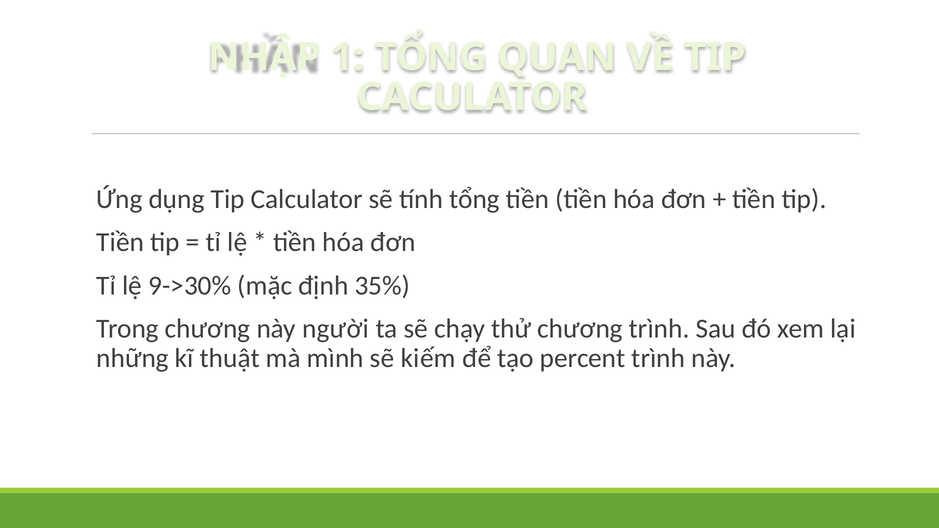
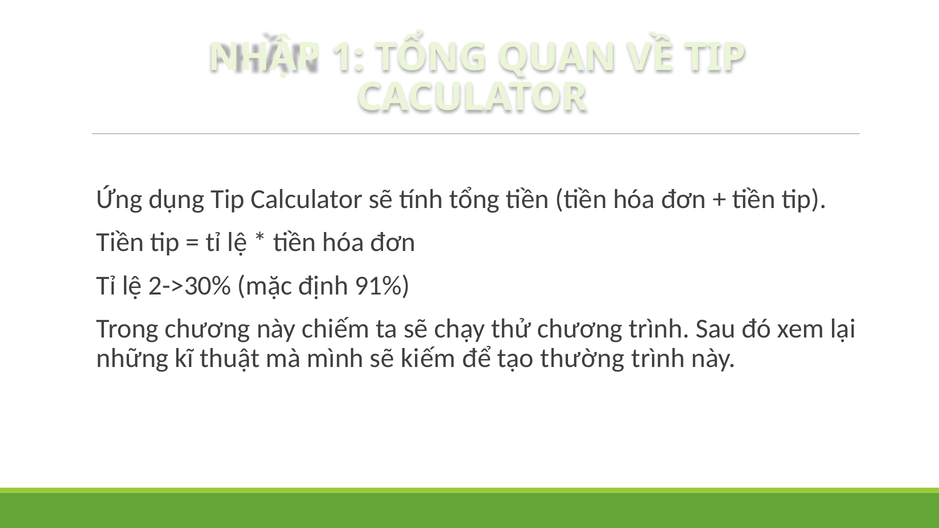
9->30%: 9->30% -> 2->30% (190, 286)
35%: 35% -> 91% (382, 286)
người: người -> chiếm (336, 329)
percent: percent -> thường (582, 358)
